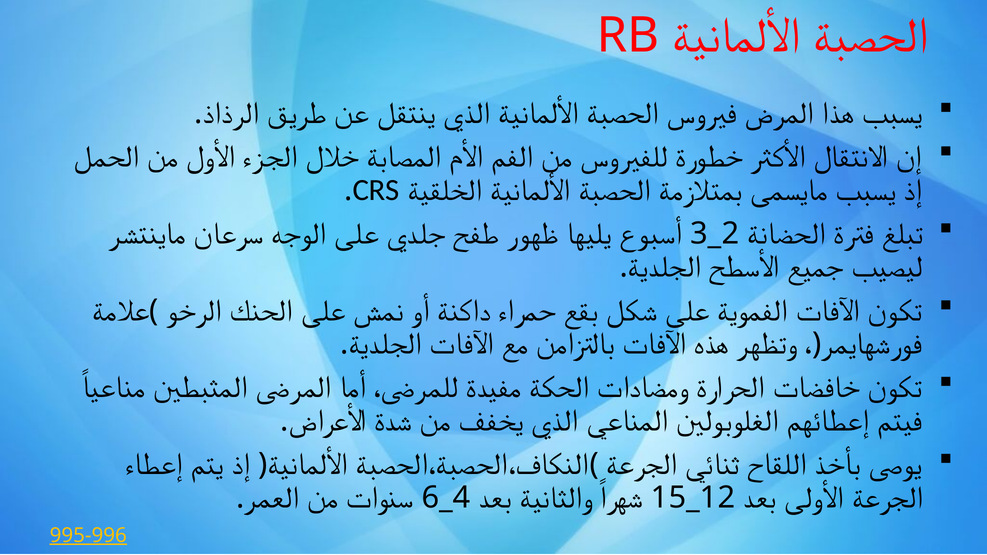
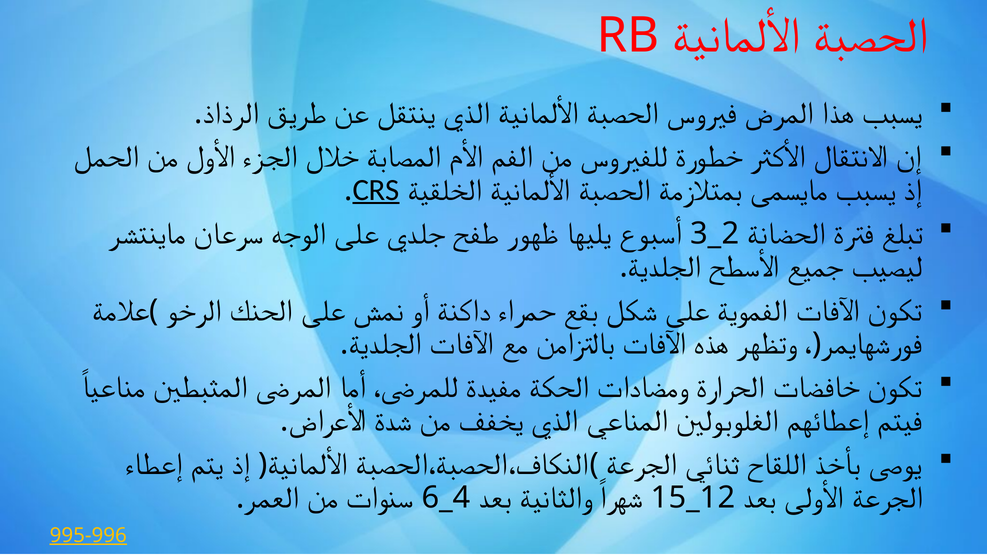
CRS underline: none -> present (376, 190)
